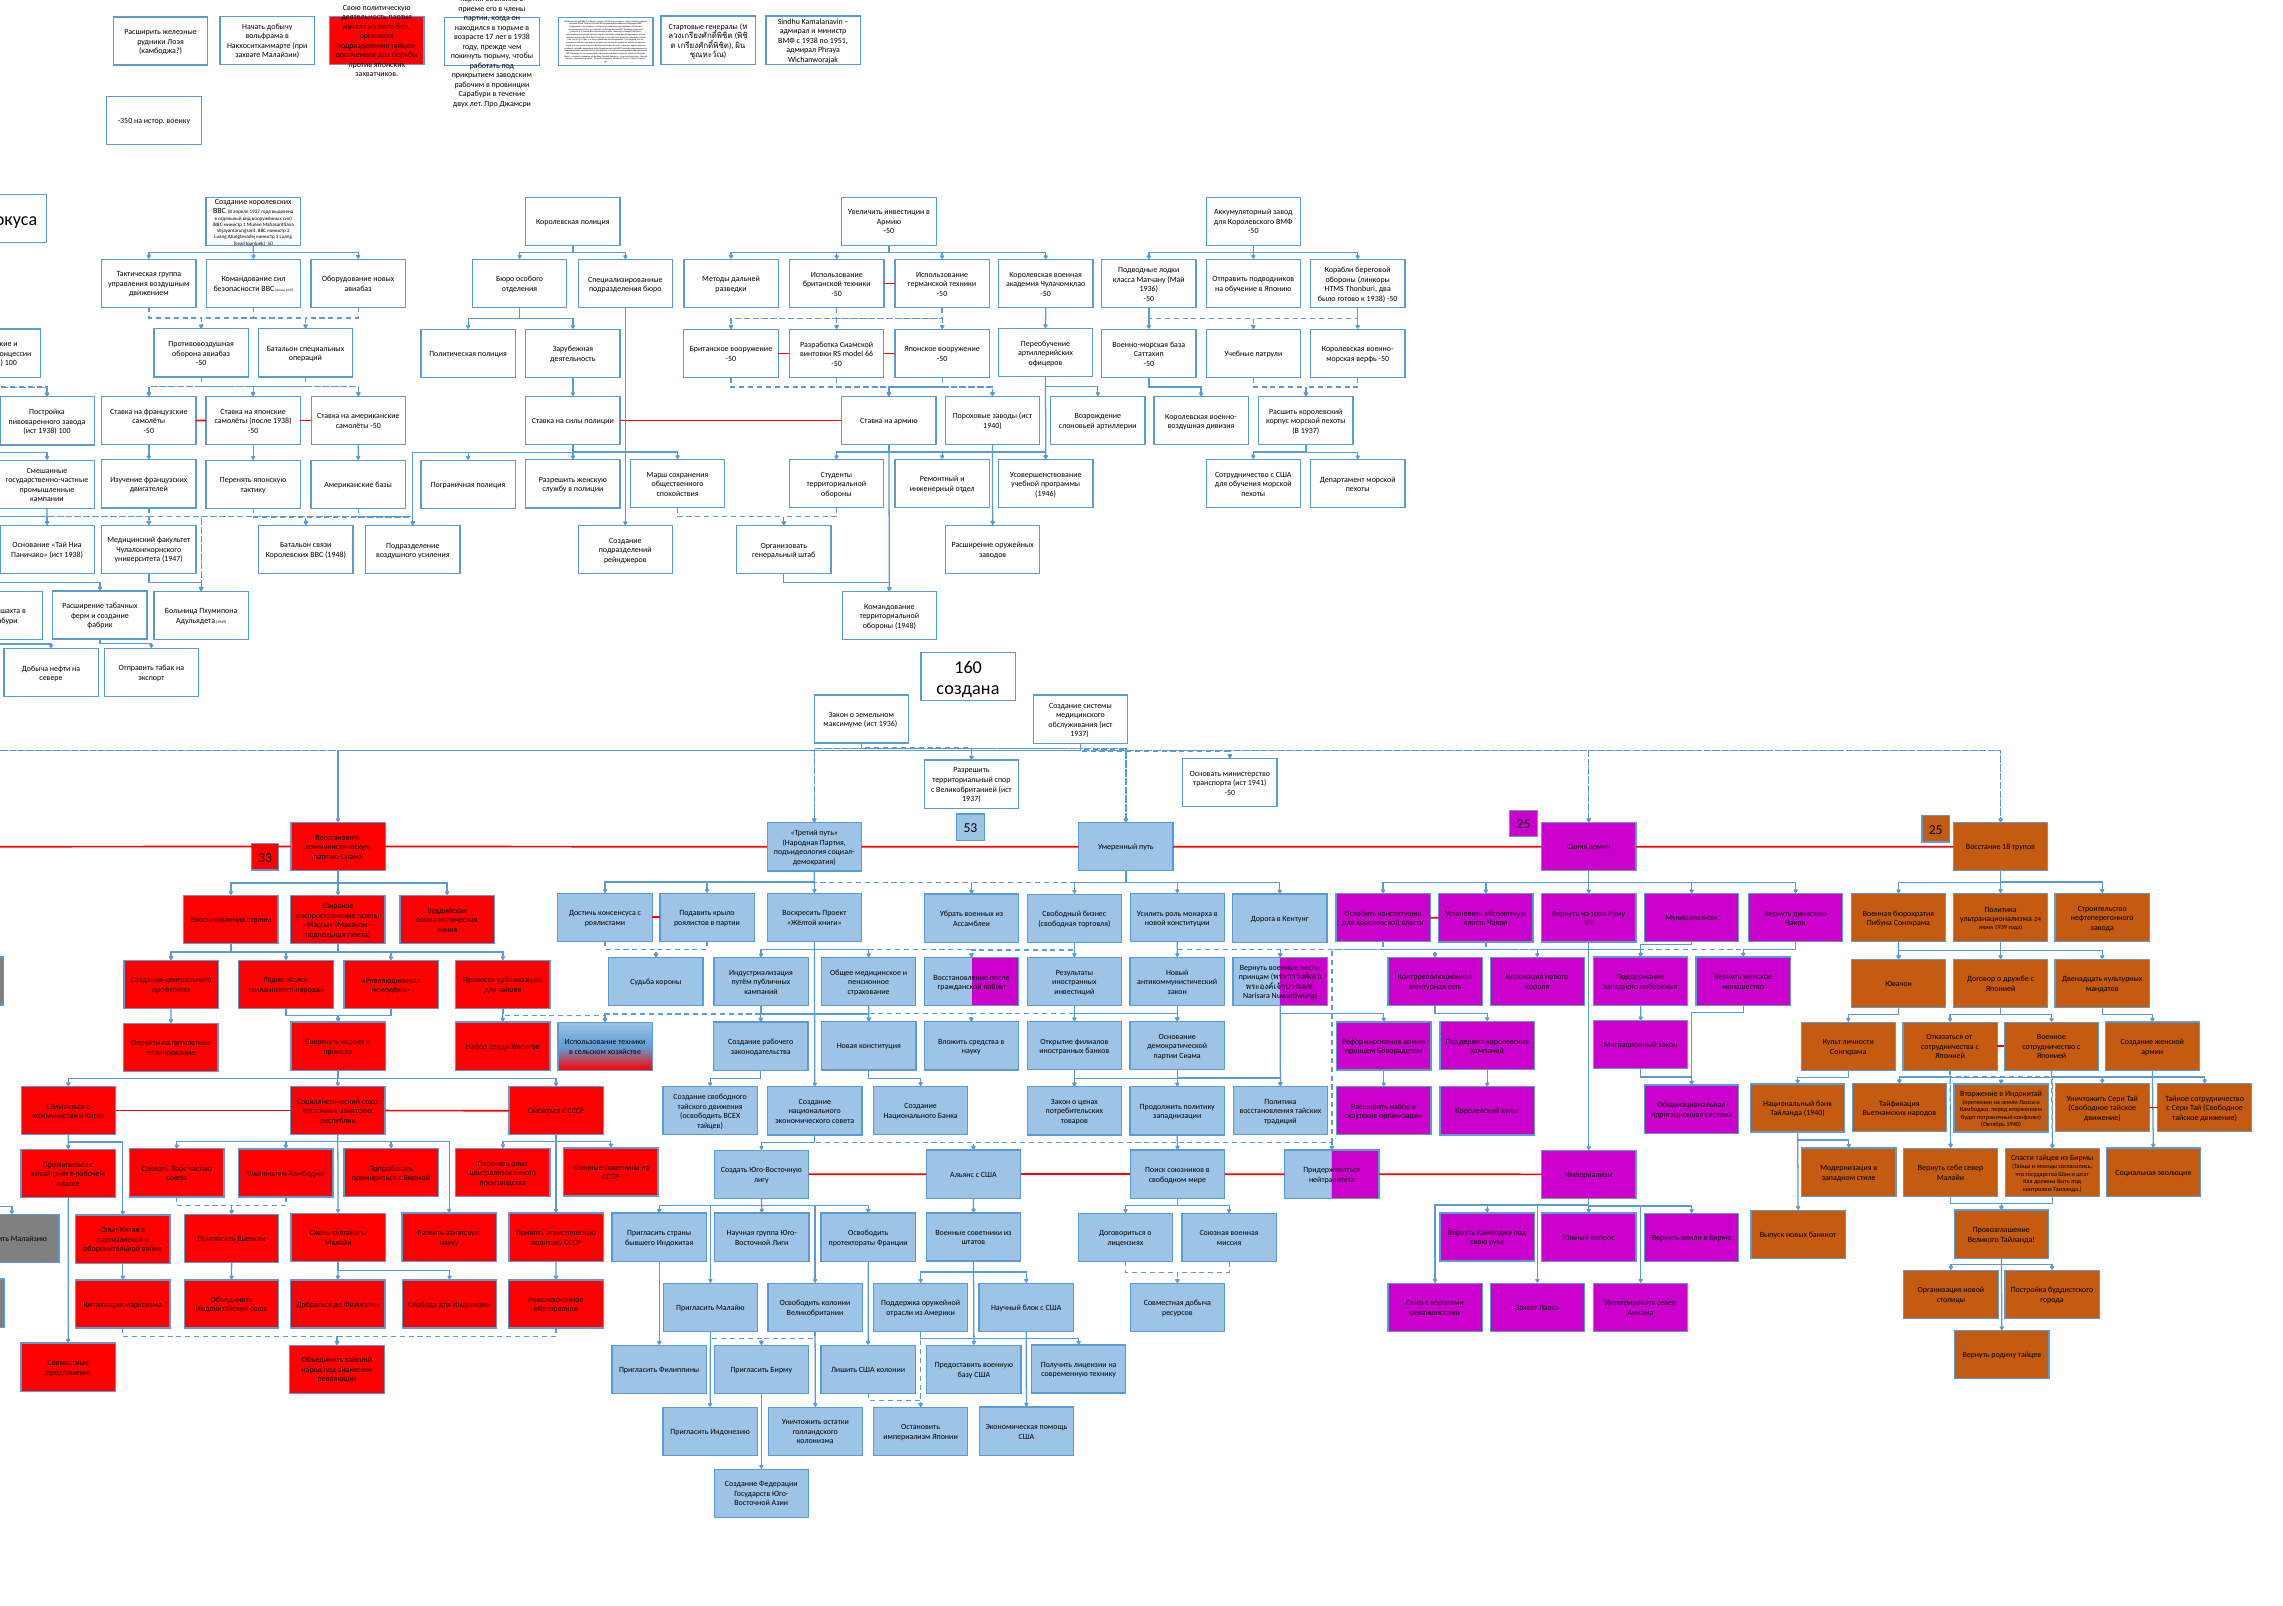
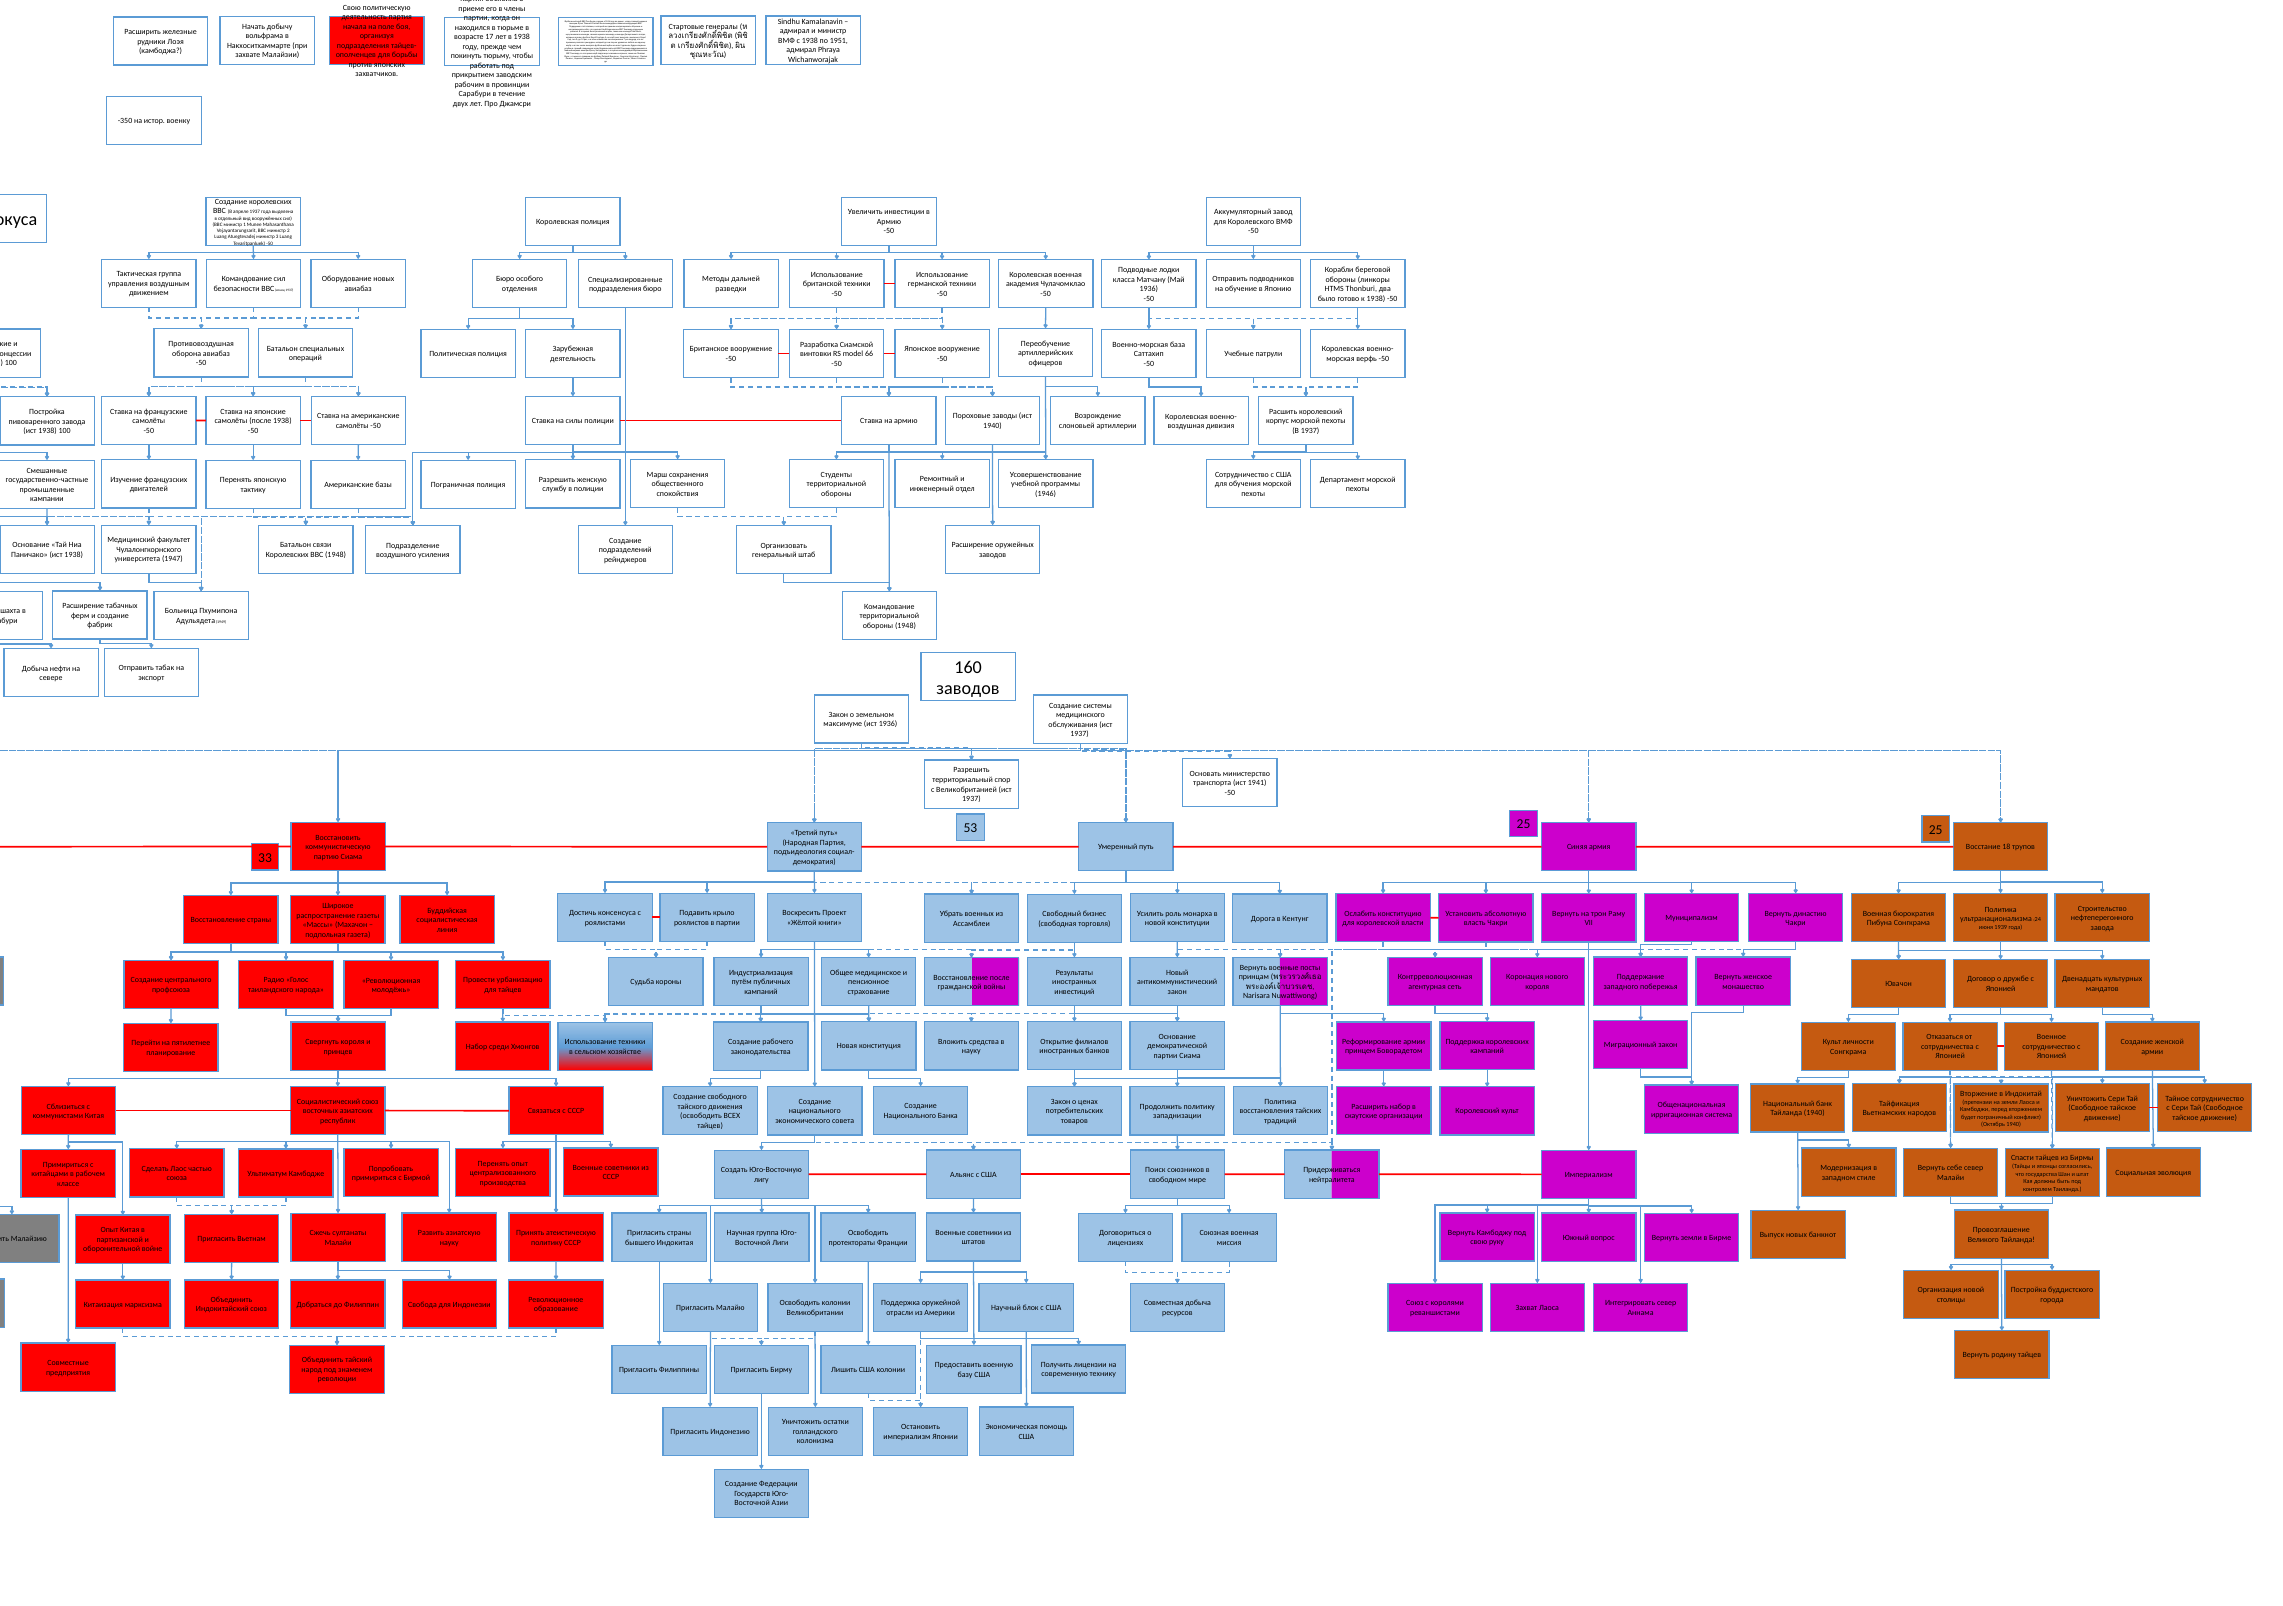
создана: создана -> заводов (968, 689)
